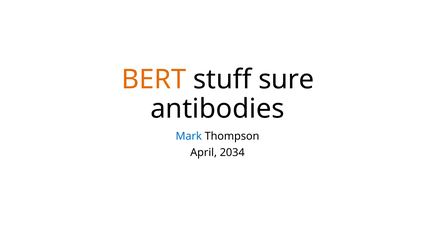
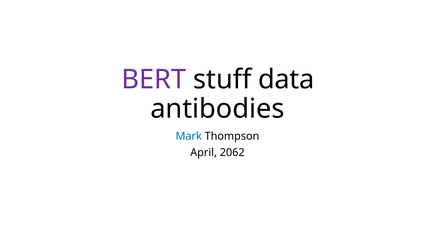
BERT colour: orange -> purple (154, 79)
sure: sure -> data (286, 79)
2034: 2034 -> 2062 (232, 152)
